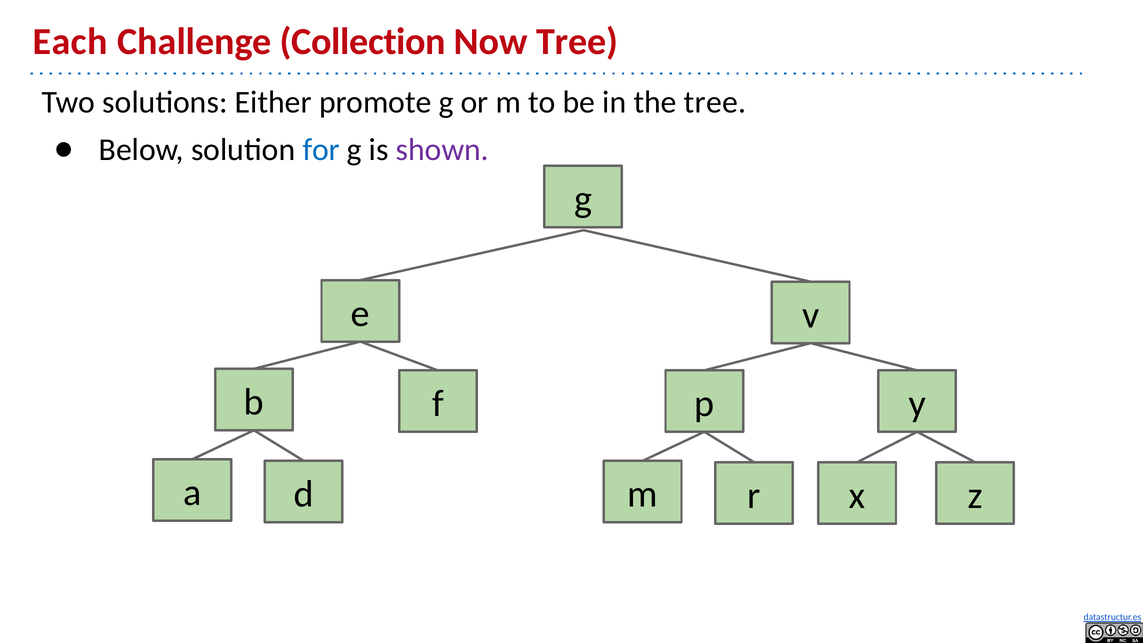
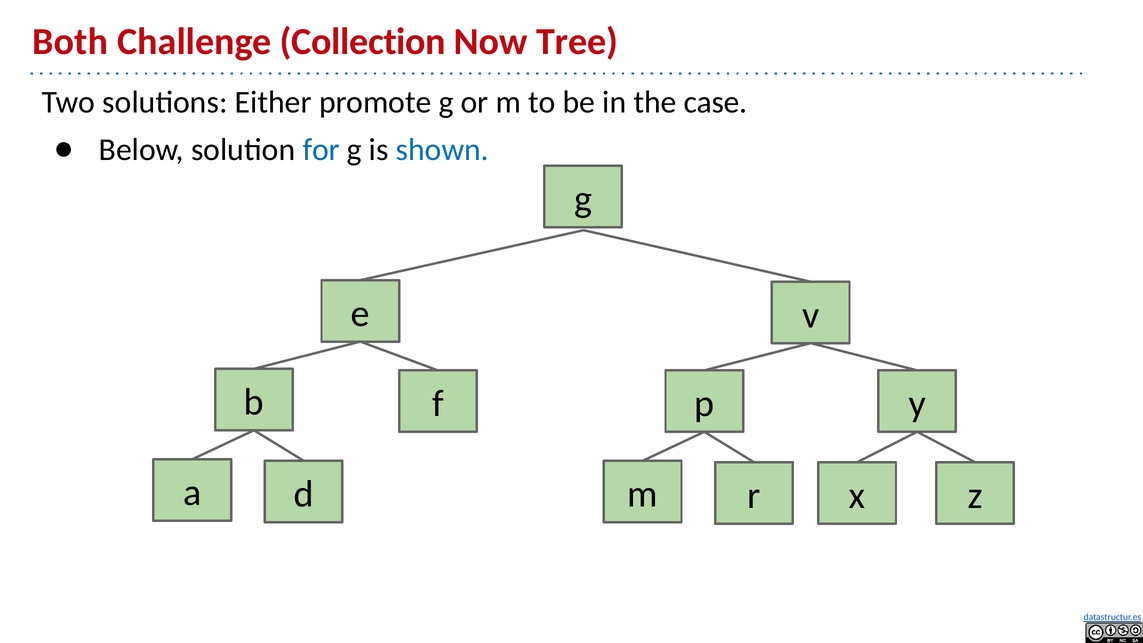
Each: Each -> Both (70, 42)
the tree: tree -> case (715, 102)
shown colour: purple -> blue (442, 150)
